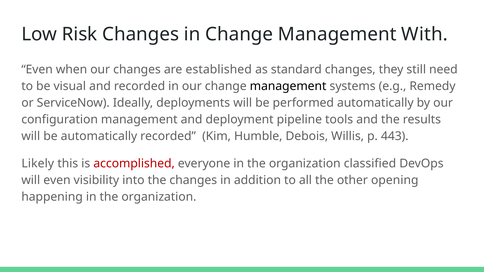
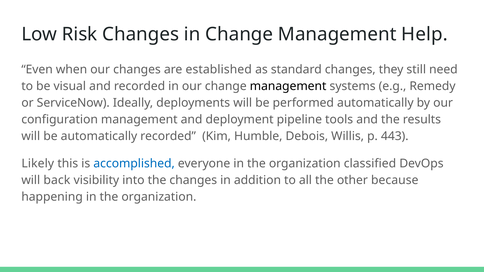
With: With -> Help (425, 34)
accomplished colour: red -> blue (134, 164)
will even: even -> back (57, 180)
opening: opening -> because (395, 180)
